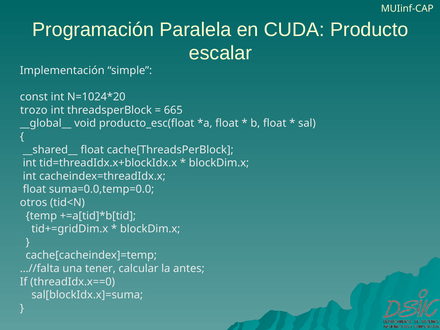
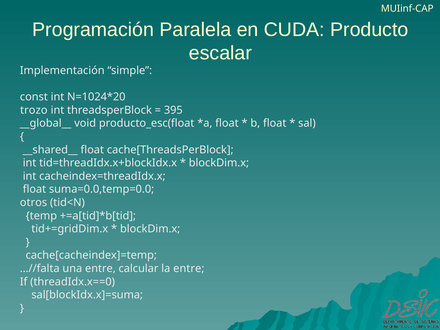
665: 665 -> 395 (173, 110)
una tener: tener -> entre (100, 269)
la antes: antes -> entre (189, 269)
